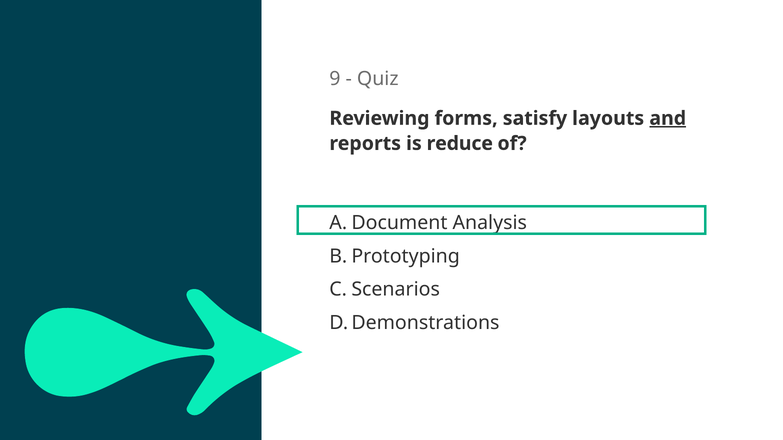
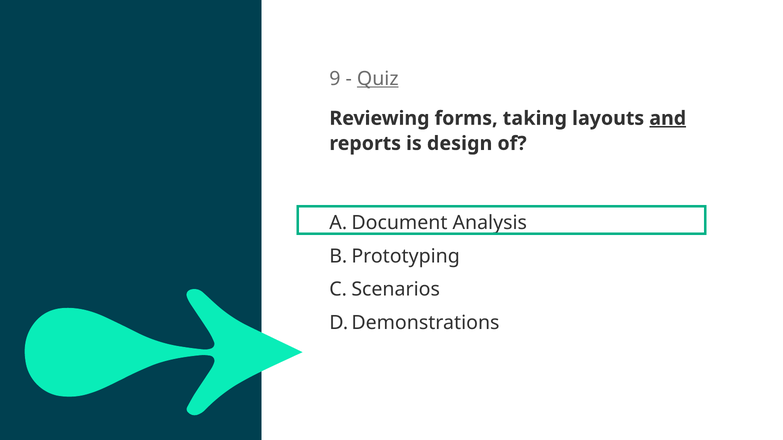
Quiz underline: none -> present (378, 79)
satisfy: satisfy -> taking (535, 118)
reduce: reduce -> design (460, 144)
